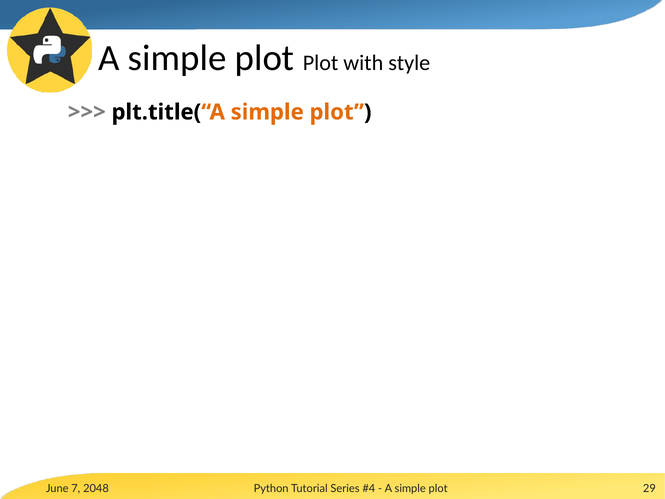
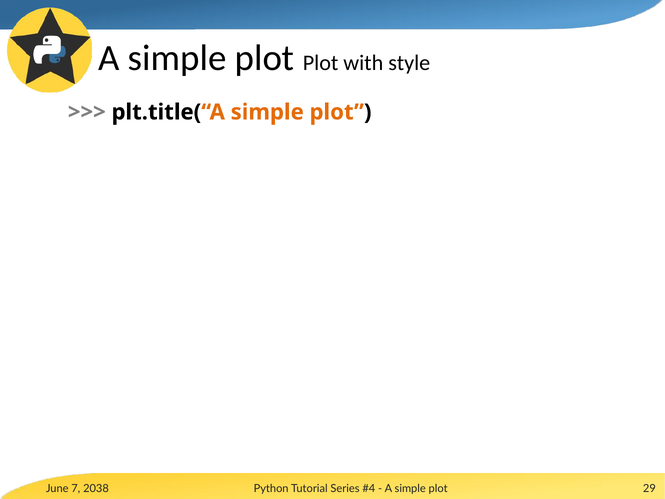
2048: 2048 -> 2038 (96, 489)
